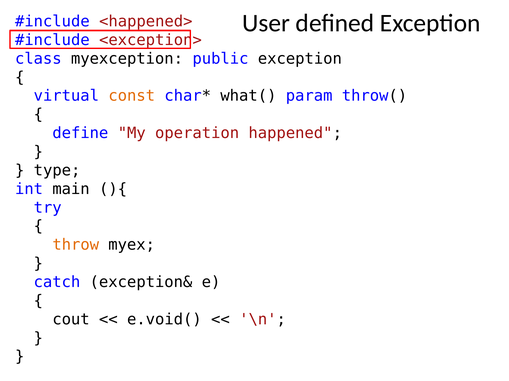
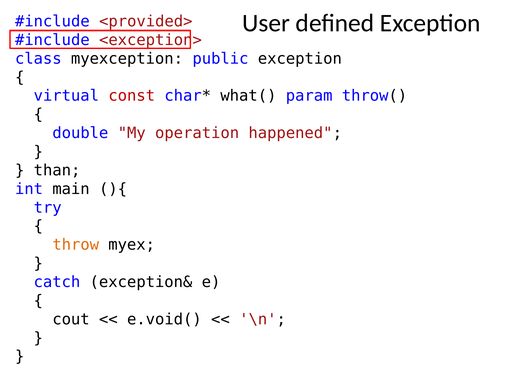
<happened>: <happened> -> <provided> (146, 21)
const colour: orange -> red (132, 96)
define: define -> double (80, 133)
type: type -> than (57, 171)
